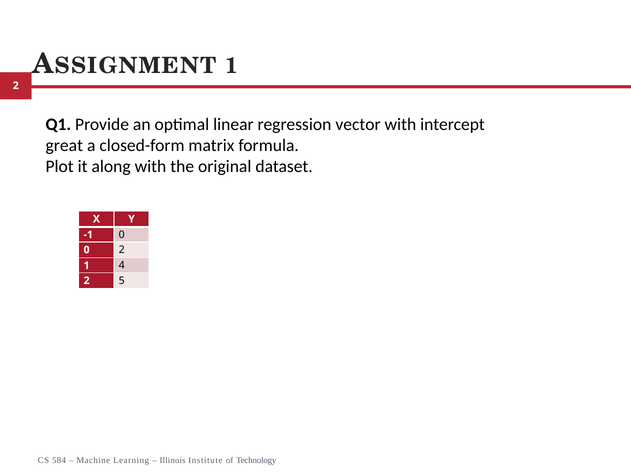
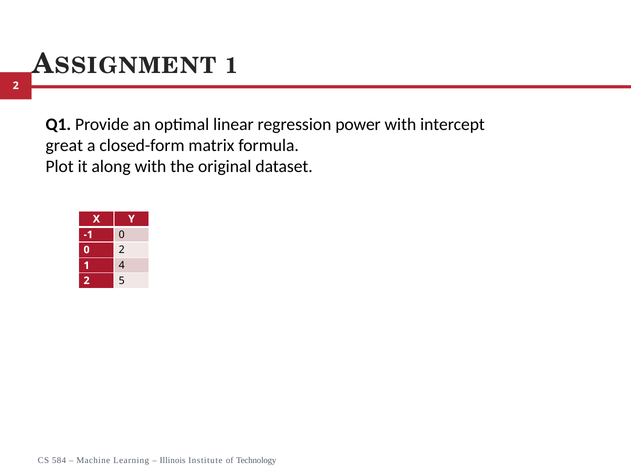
vector: vector -> power (358, 124)
